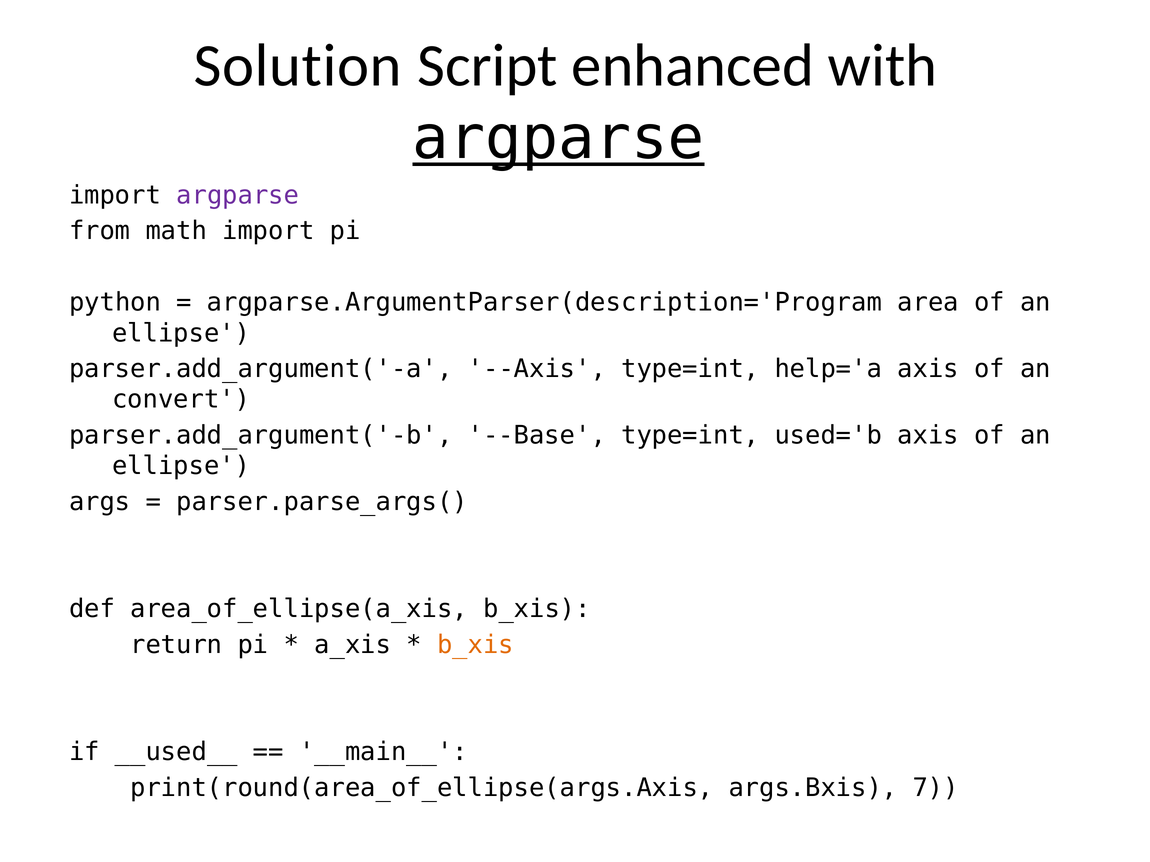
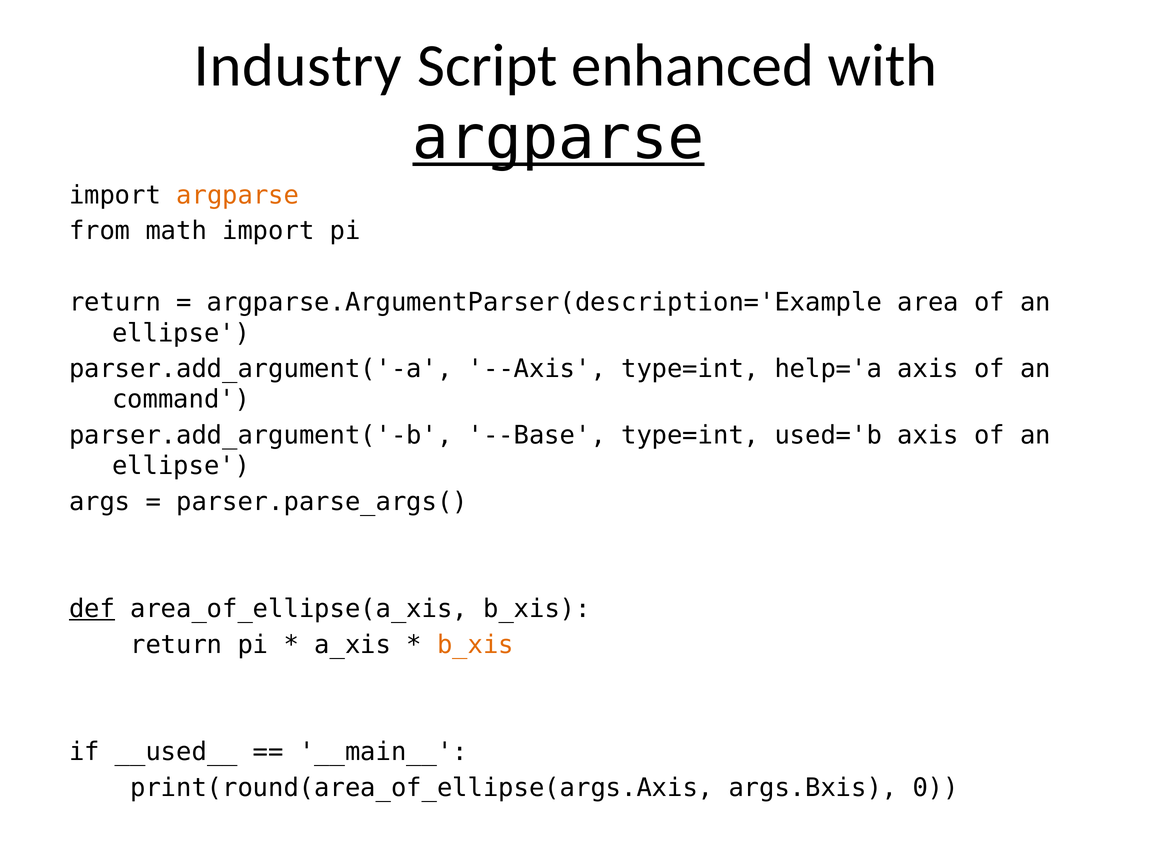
Solution: Solution -> Industry (298, 66)
argparse colour: purple -> orange (238, 195)
python: python -> return (115, 303)
argparse.ArgumentParser(description='Program: argparse.ArgumentParser(description='Program -> argparse.ArgumentParser(description='Example (544, 303)
convert: convert -> command (181, 400)
def underline: none -> present (92, 609)
7: 7 -> 0 (936, 788)
